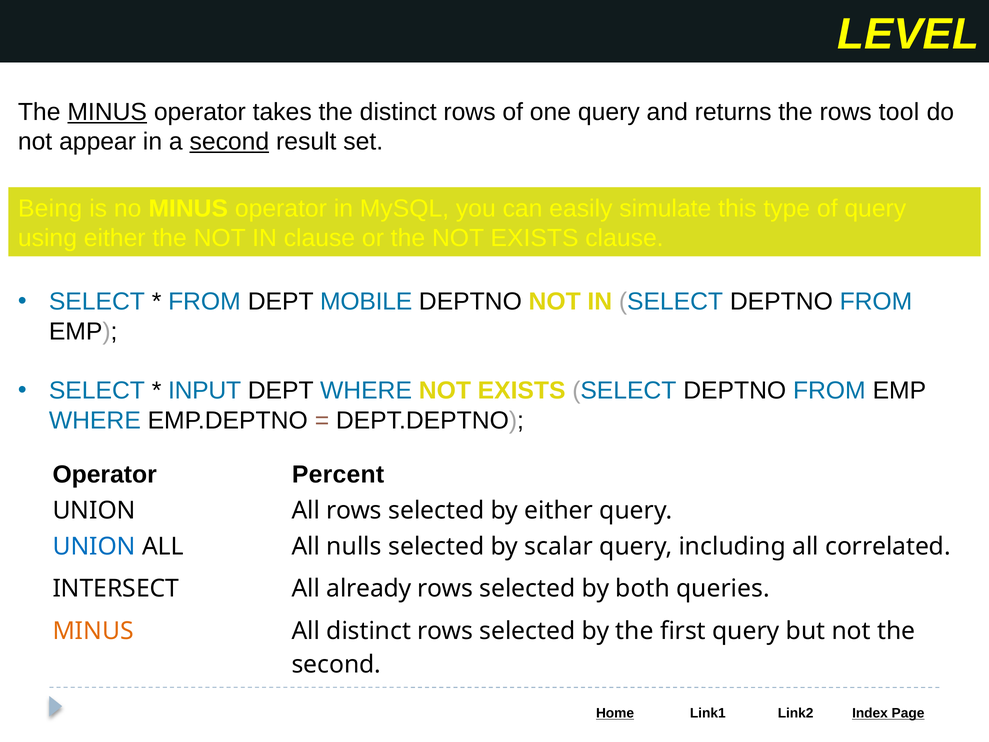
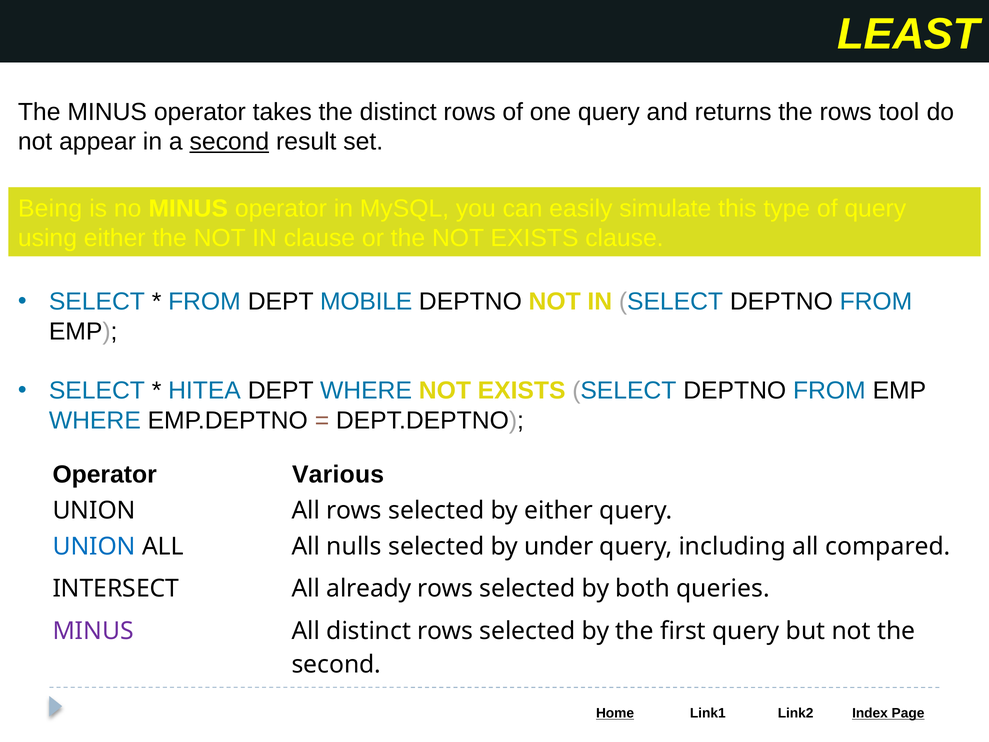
LEVEL: LEVEL -> LEAST (909, 34)
MINUS underline: present -> none (107, 112)
INPUT: INPUT -> HITEA (204, 391)
Percent: Percent -> Various (338, 475)
scalar: scalar -> under (559, 546)
correlated: correlated -> compared (888, 546)
MINUS colour: orange -> purple (93, 631)
